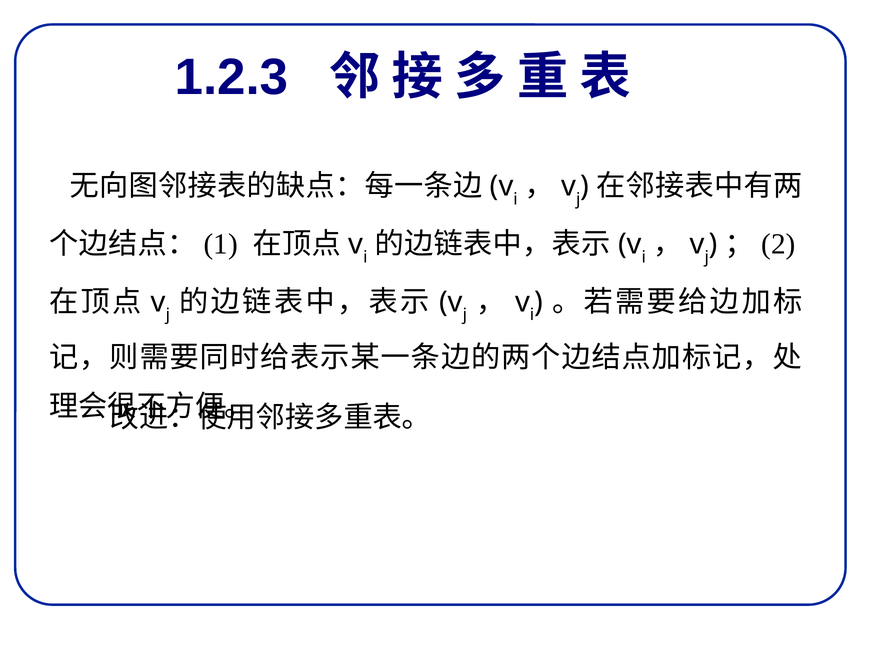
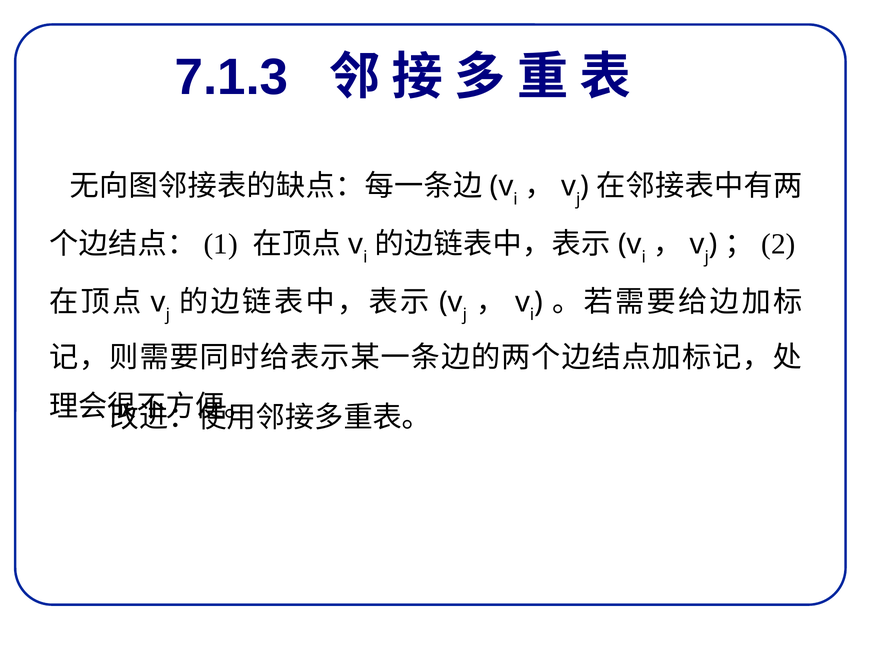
1.2.3: 1.2.3 -> 7.1.3 (232, 77)
